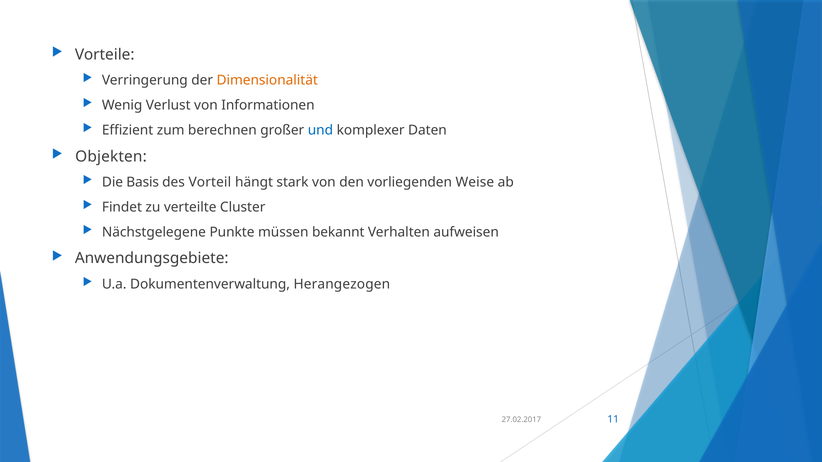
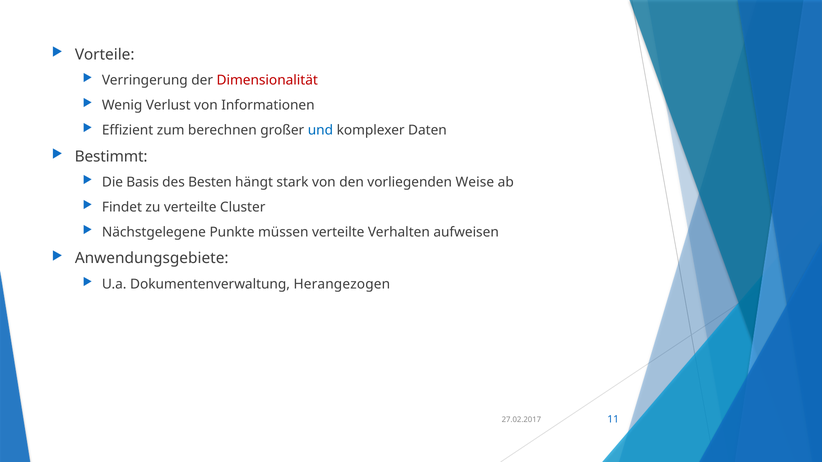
Dimensionalität colour: orange -> red (267, 80)
Objekten: Objekten -> Bestimmt (111, 157)
Vorteil: Vorteil -> Besten (210, 182)
müssen bekannt: bekannt -> verteilte (338, 232)
